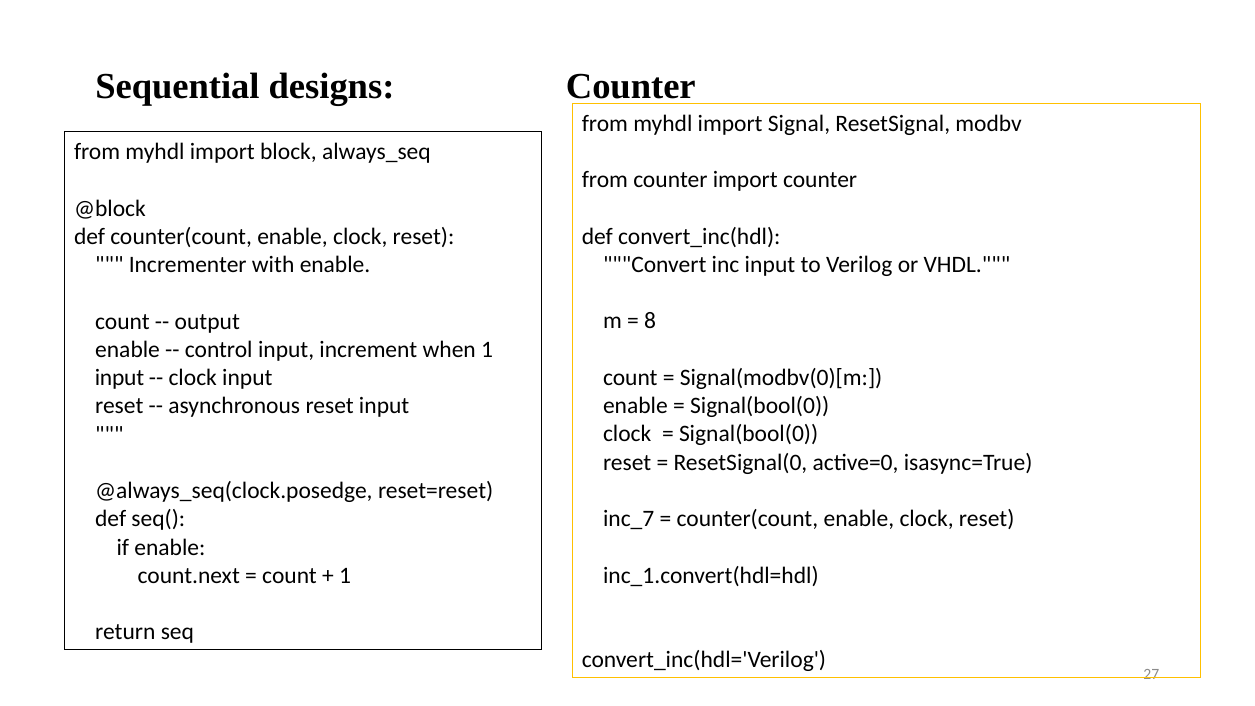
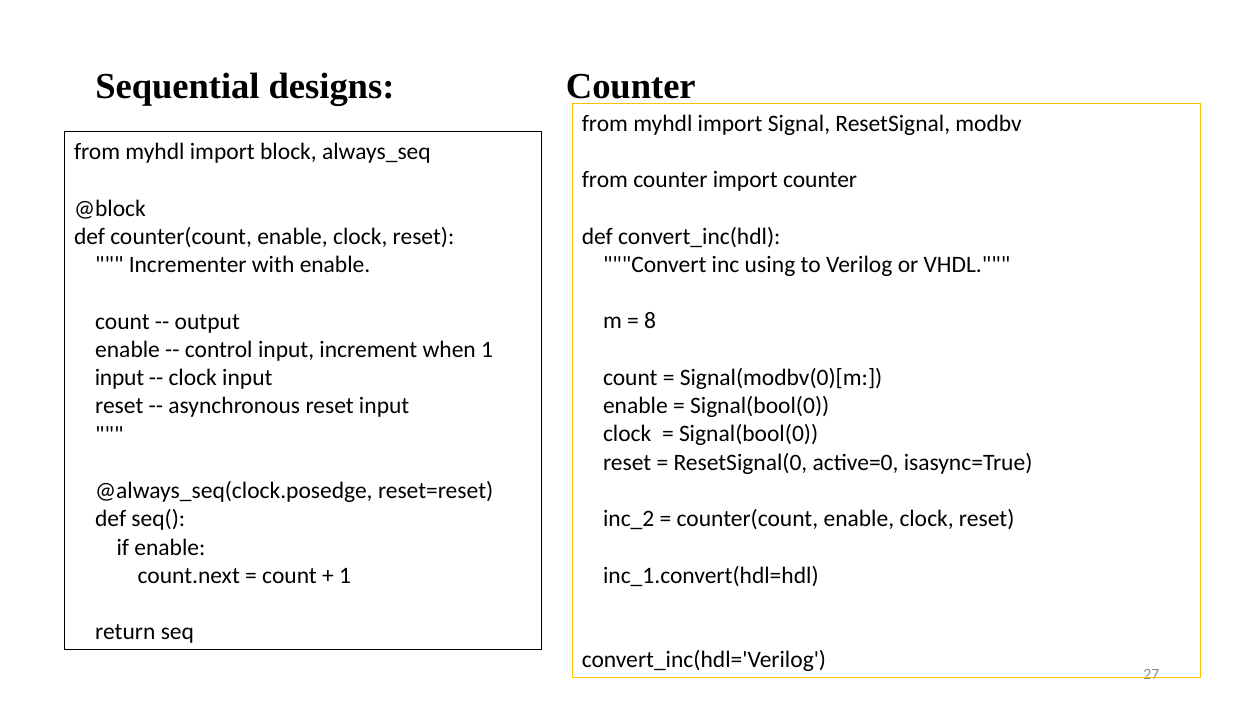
inc input: input -> using (770, 265)
inc_7: inc_7 -> inc_2 (629, 519)
